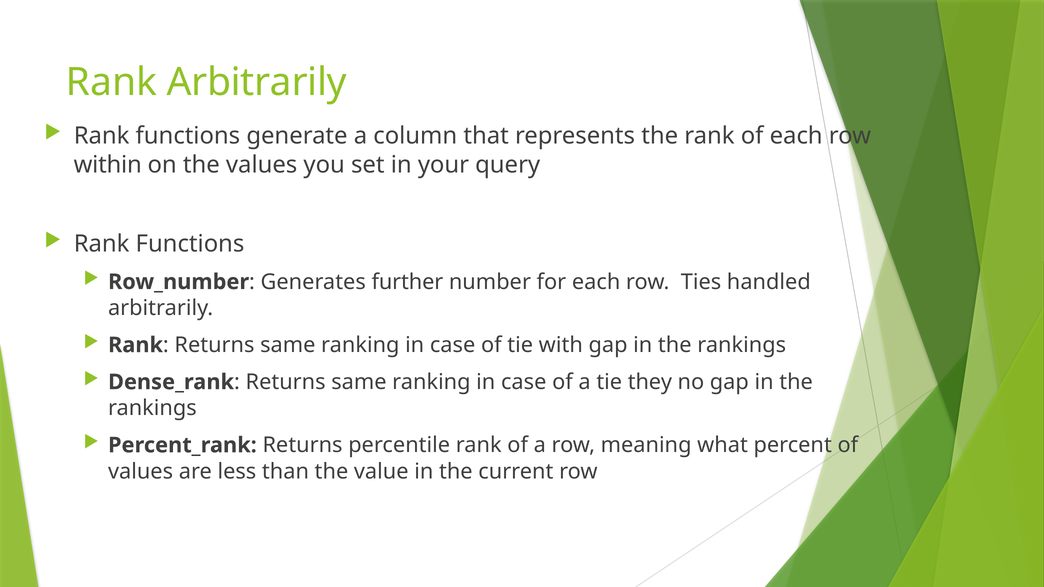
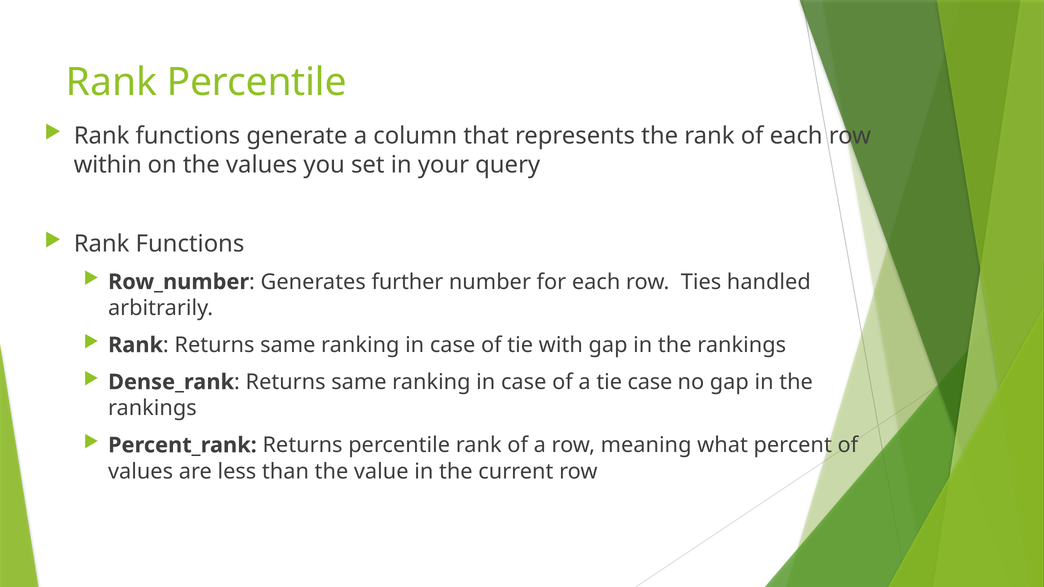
Rank Arbitrarily: Arbitrarily -> Percentile (257, 82)
tie they: they -> case (650, 382)
